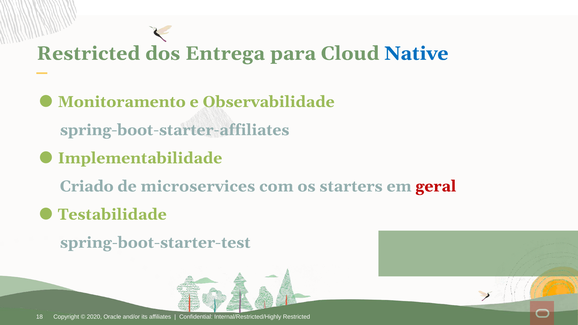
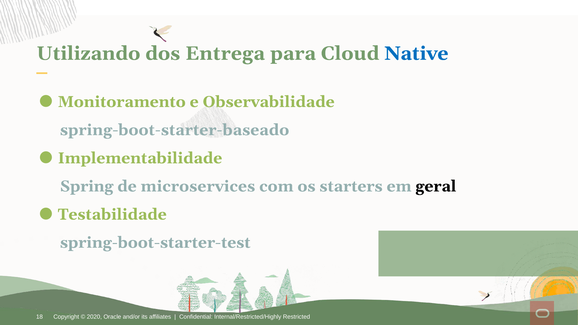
Restricted: Restricted -> Utilizando (89, 53)
spring-boot-starter-affiliates: spring-boot-starter-affiliates -> spring-boot-starter-baseado (175, 130)
Criado: Criado -> Spring (87, 186)
geral colour: red -> black (436, 186)
